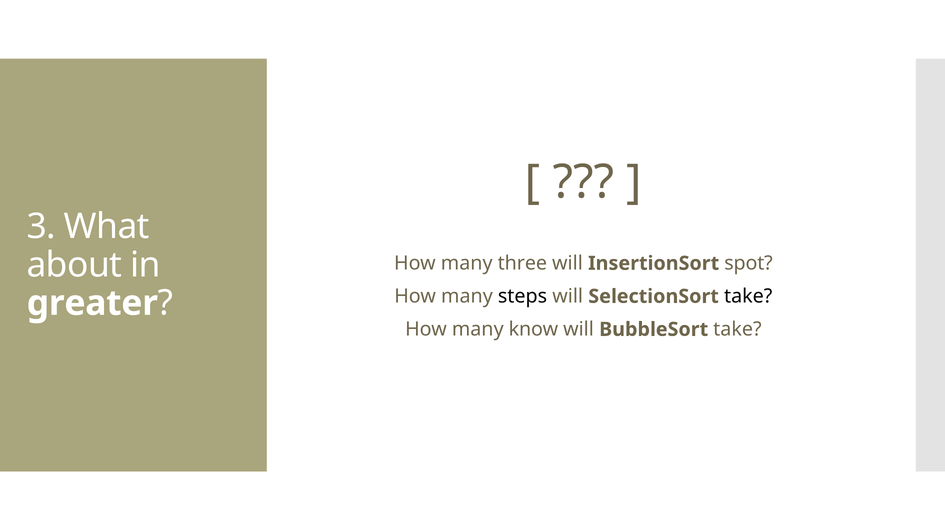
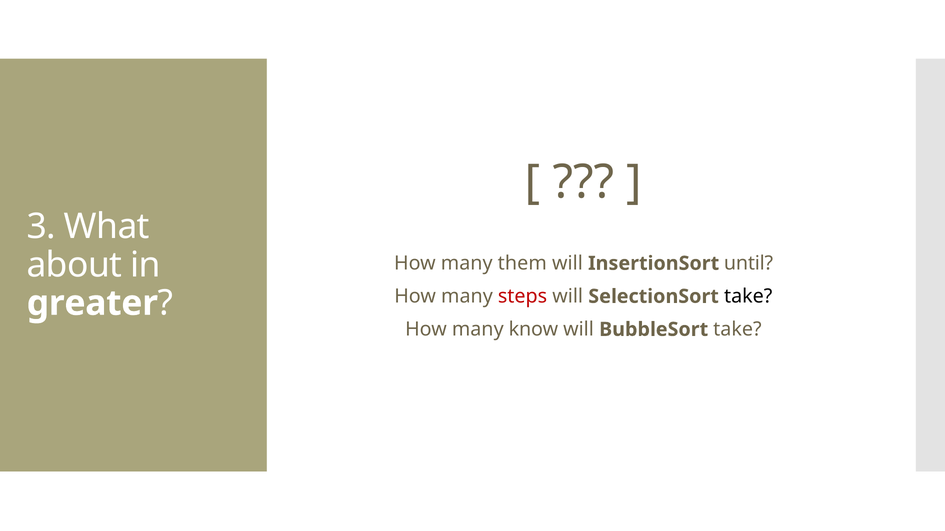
three: three -> them (522, 264)
spot: spot -> until (749, 264)
steps colour: black -> red (523, 297)
